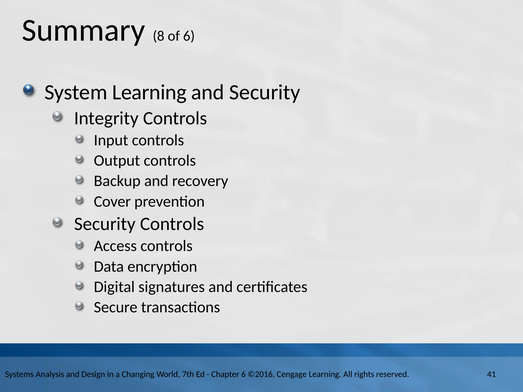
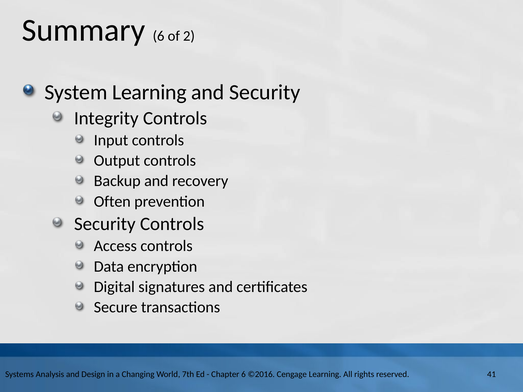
Summary 8: 8 -> 6 (159, 36)
of 6: 6 -> 2 (189, 36)
Cover: Cover -> Often (112, 202)
